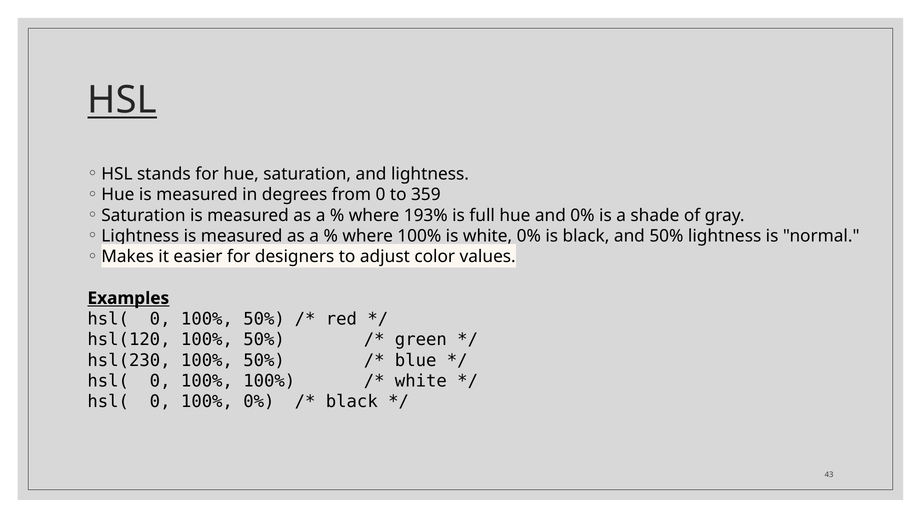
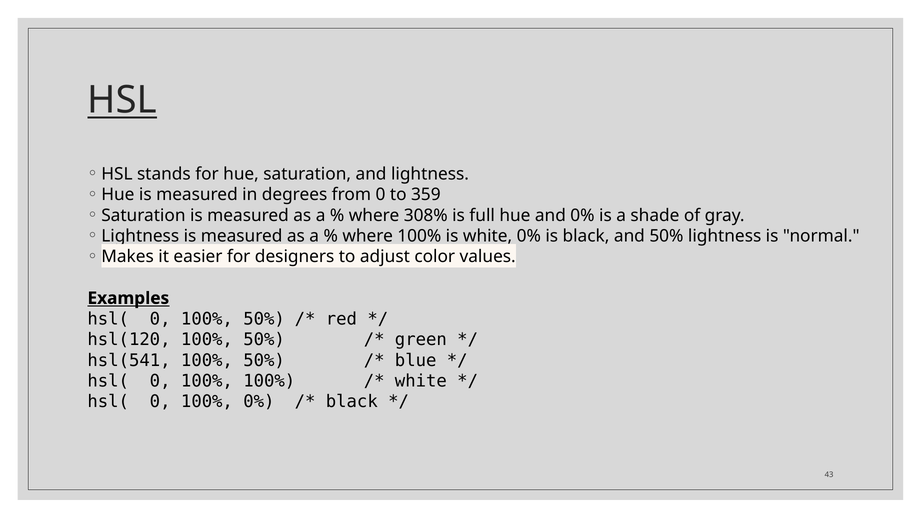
193%: 193% -> 308% (426, 215)
hsl(230: hsl(230 -> hsl(541 (129, 360)
